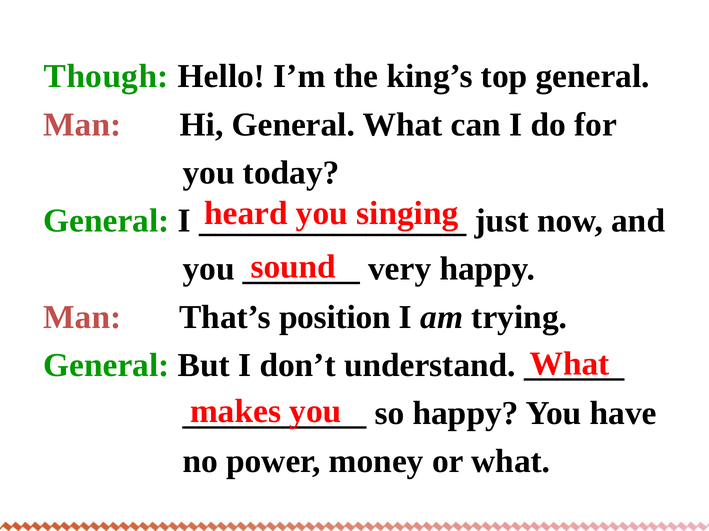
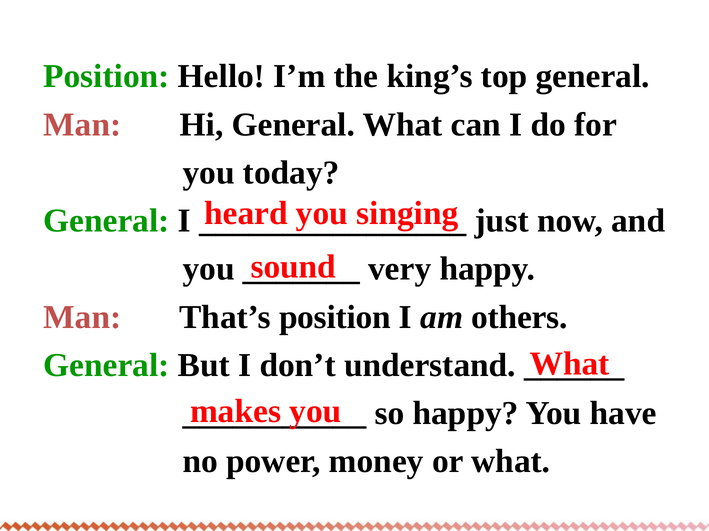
Though: Though -> Position (106, 77)
trying: trying -> others (519, 317)
